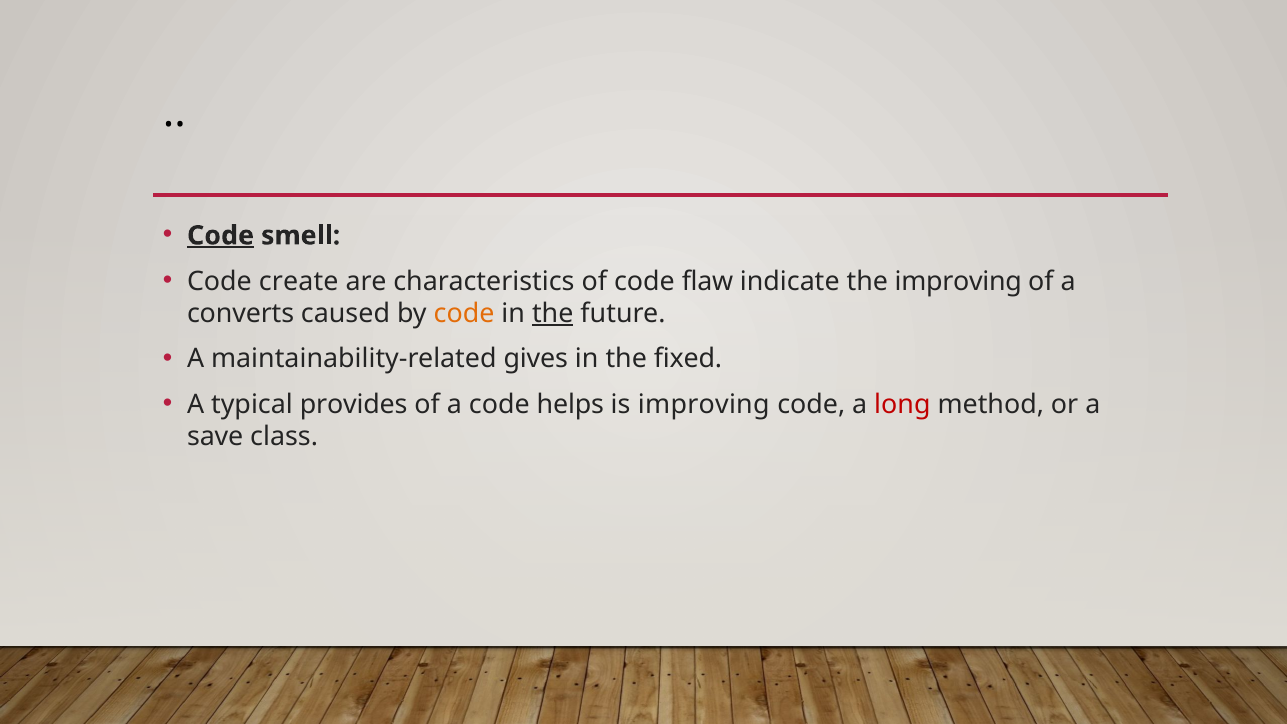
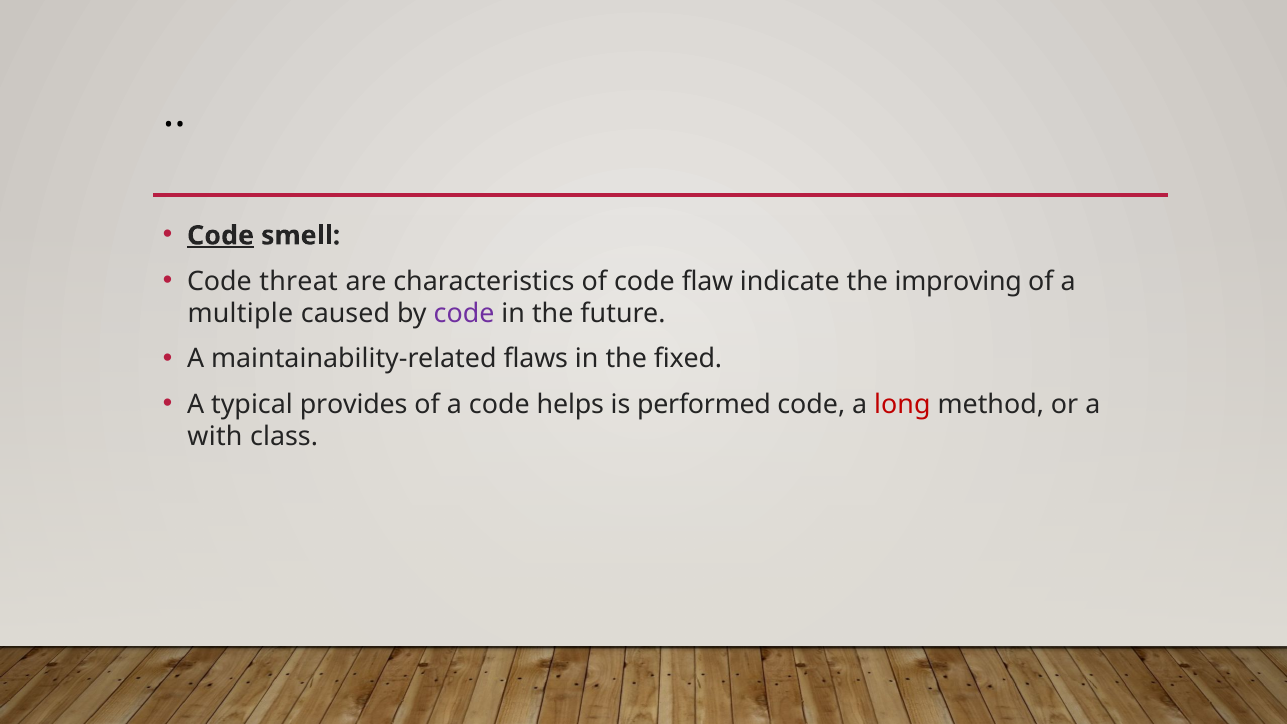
create: create -> threat (299, 281)
converts: converts -> multiple (240, 313)
code colour: orange -> purple (464, 313)
the underline: present -> none (553, 313)
gives: gives -> flaws (536, 359)
is improving: improving -> performed (704, 405)
save: save -> with (215, 437)
